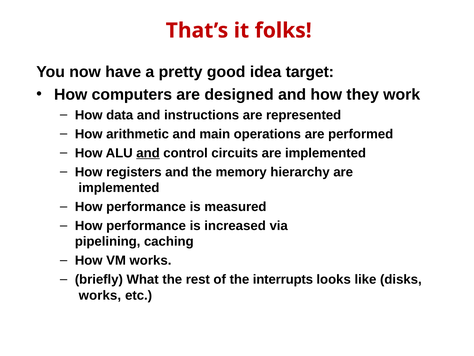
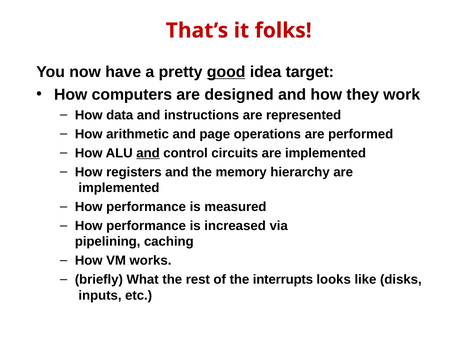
good underline: none -> present (226, 72)
main: main -> page (215, 134)
works: works -> inputs (100, 295)
